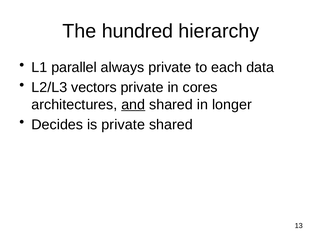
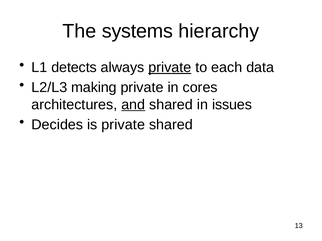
hundred: hundred -> systems (137, 31)
parallel: parallel -> detects (74, 68)
private underline: none -> present (170, 68)
vectors: vectors -> making (94, 88)
longer: longer -> issues (232, 105)
